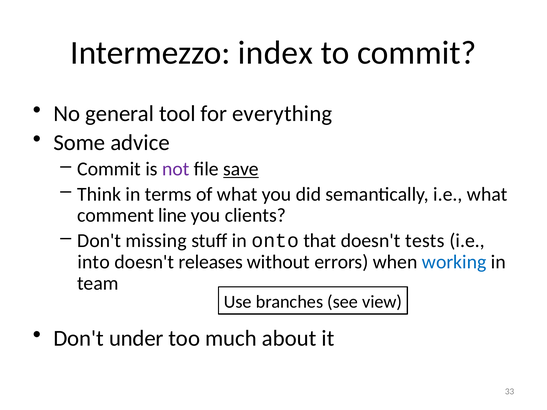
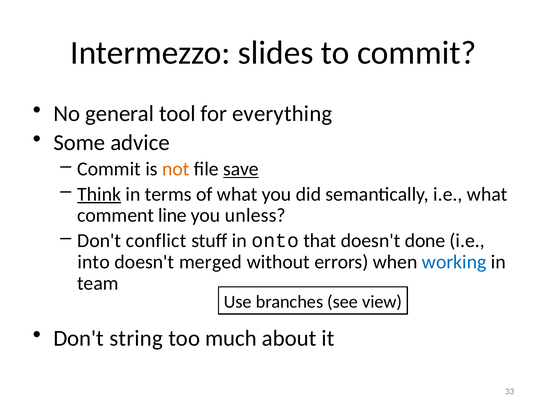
index: index -> slides (276, 53)
not colour: purple -> orange (176, 169)
Think underline: none -> present (99, 194)
clients: clients -> unless (255, 216)
missing: missing -> conflict (156, 241)
tests: tests -> done (425, 241)
releases: releases -> merged (210, 262)
under: under -> string (136, 339)
